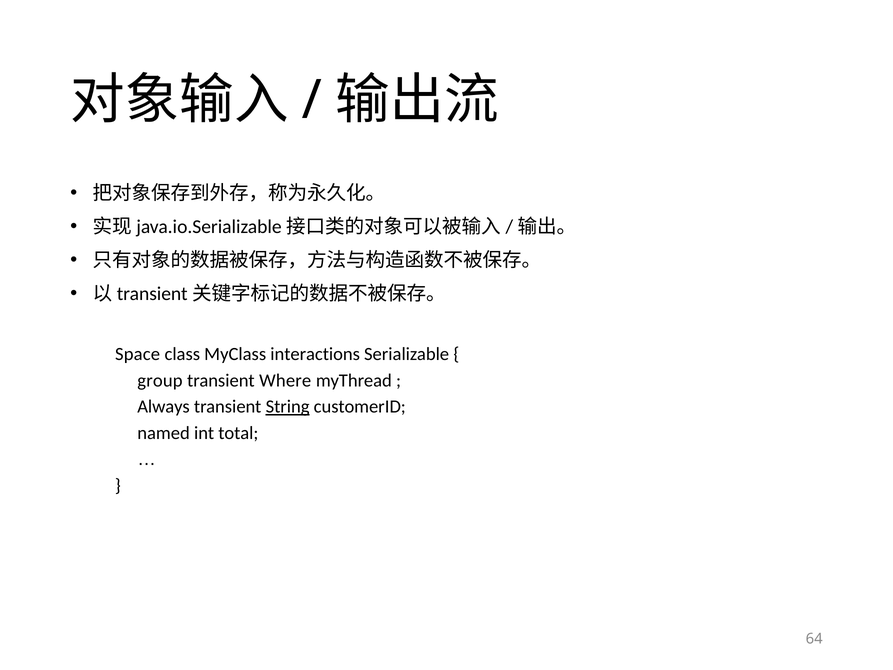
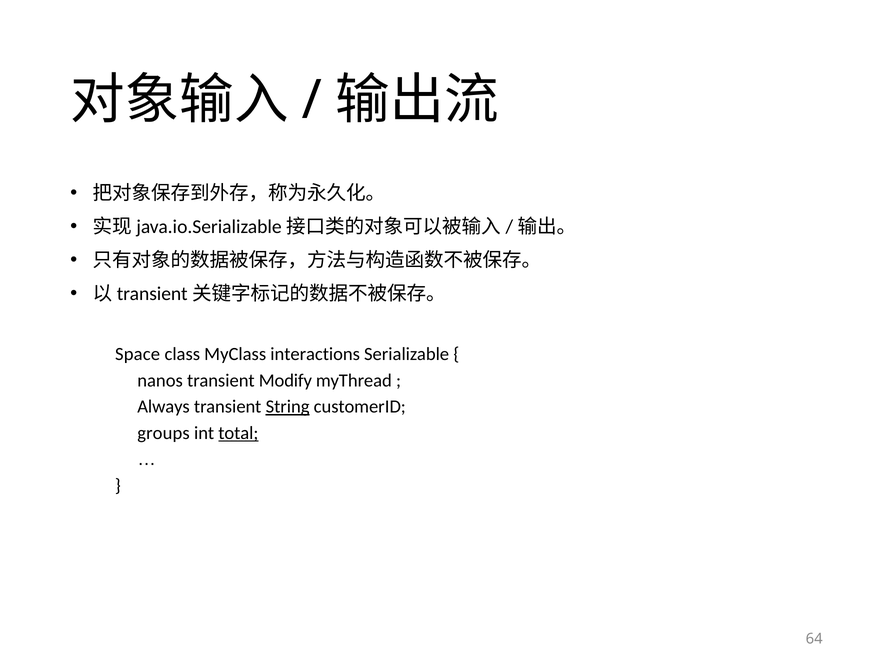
group: group -> nanos (160, 380)
Where: Where -> Modify (285, 380)
named: named -> groups (163, 433)
total underline: none -> present (238, 433)
